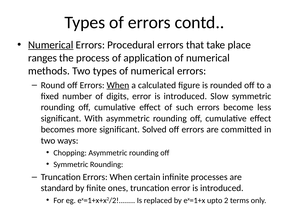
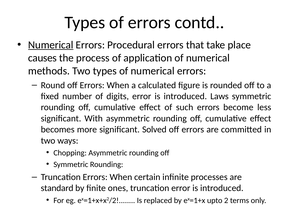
ranges: ranges -> causes (42, 58)
When underline: present -> none (118, 85)
Slow: Slow -> Laws (219, 96)
